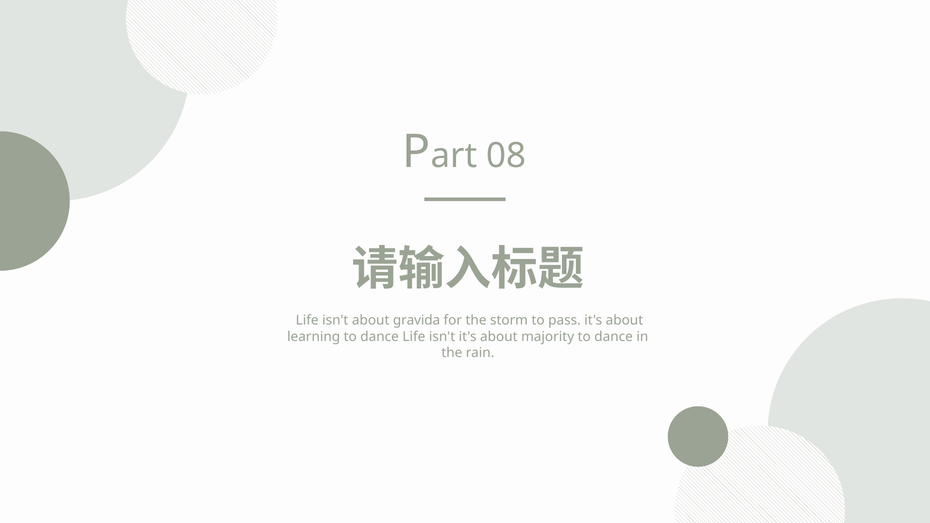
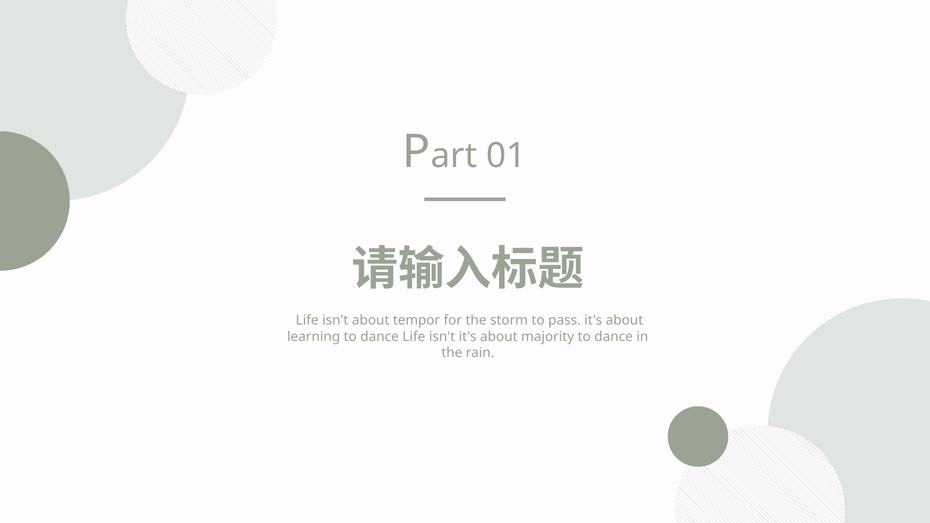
08: 08 -> 01 (506, 156)
gravida: gravida -> tempor (417, 320)
